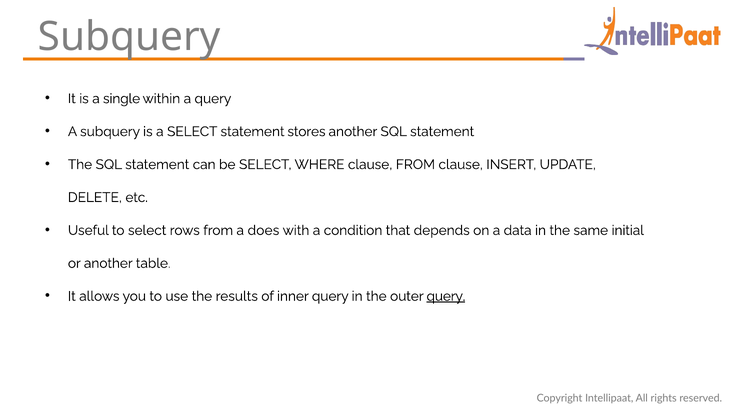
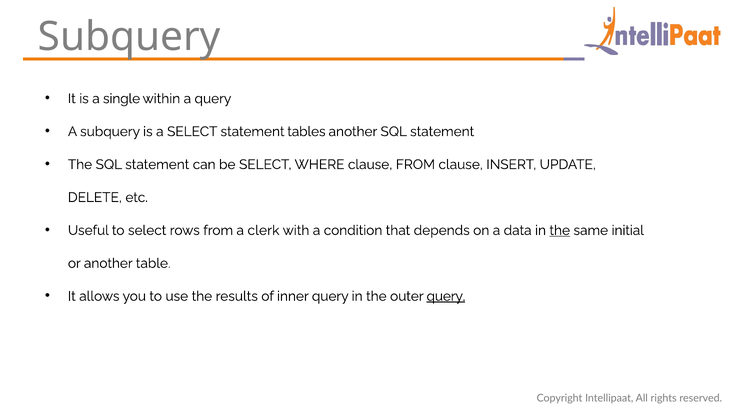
stores: stores -> tables (306, 131)
does: does -> clerk (263, 230)
the underline: none -> present (560, 230)
